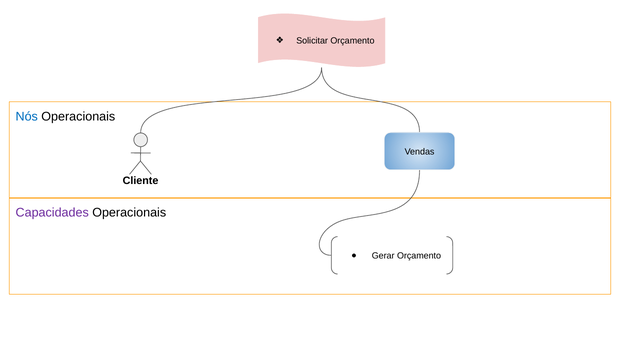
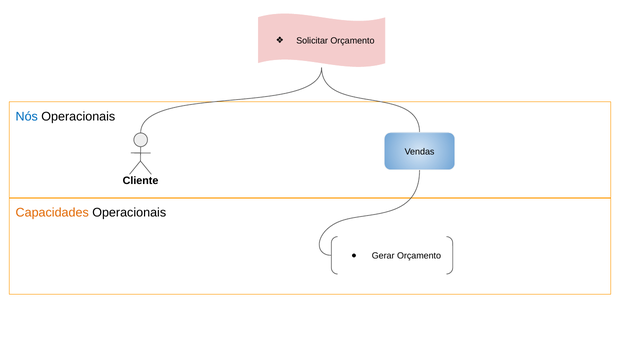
Capacidades colour: purple -> orange (52, 213)
